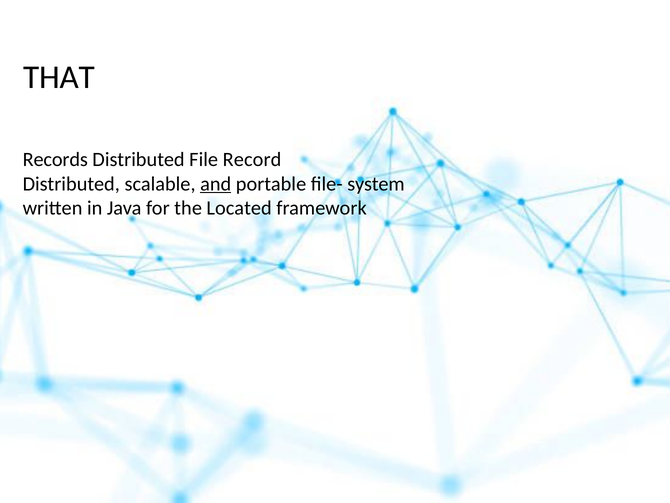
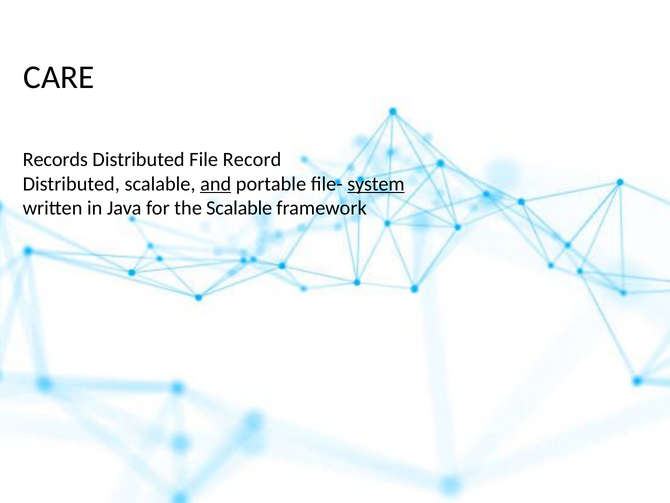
THAT: THAT -> CARE (59, 77)
system underline: none -> present (376, 184)
the Located: Located -> Scalable (239, 208)
